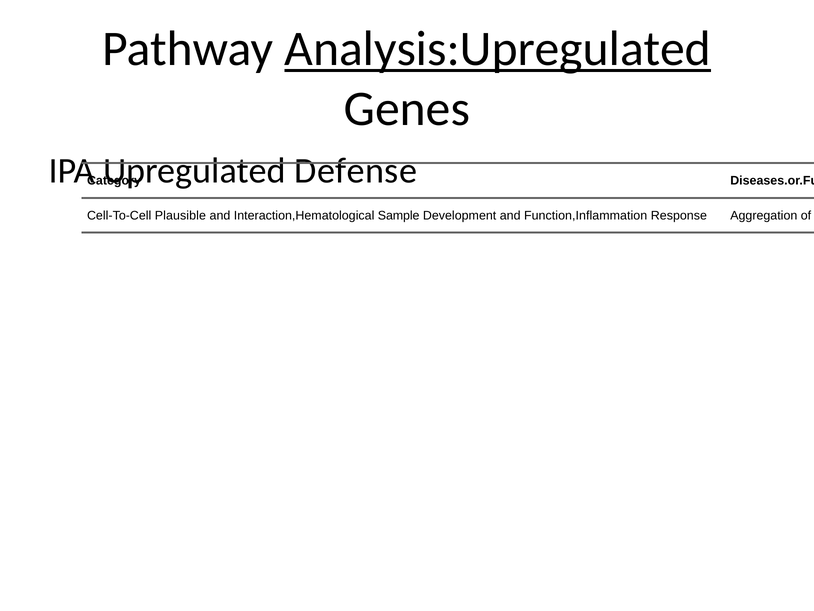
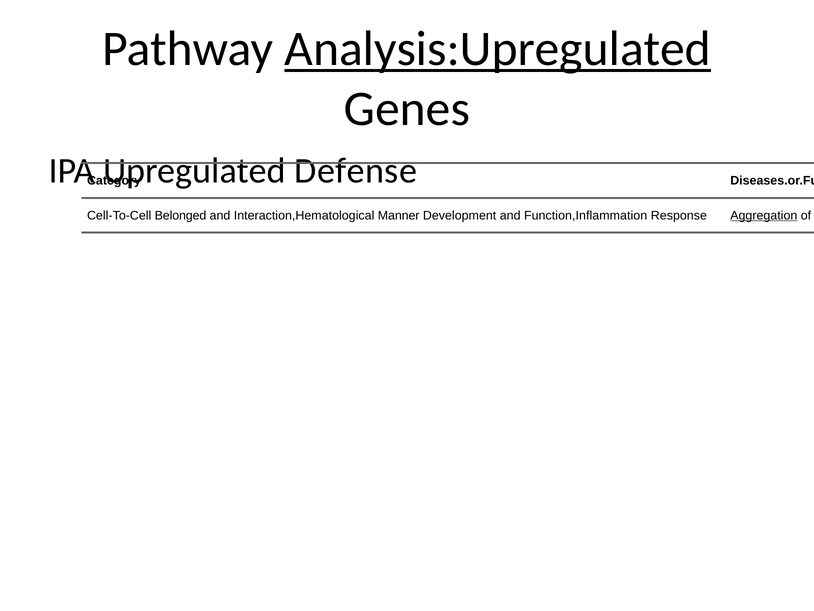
Plausible: Plausible -> Belonged (181, 215)
Sample: Sample -> Manner (399, 215)
Aggregation underline: none -> present (764, 215)
